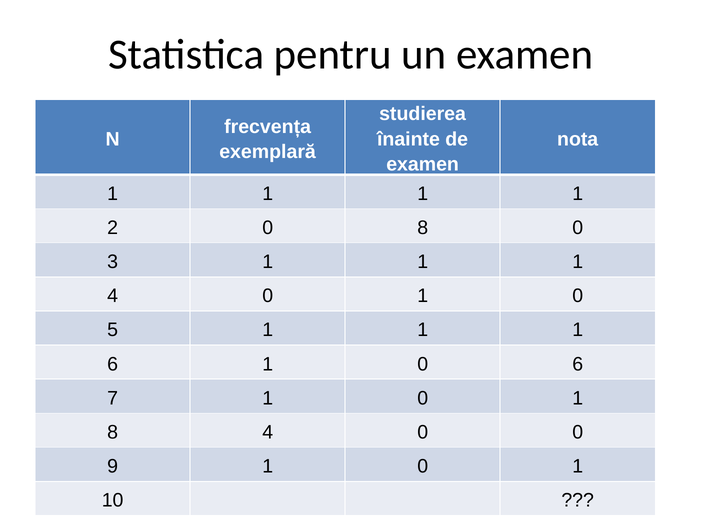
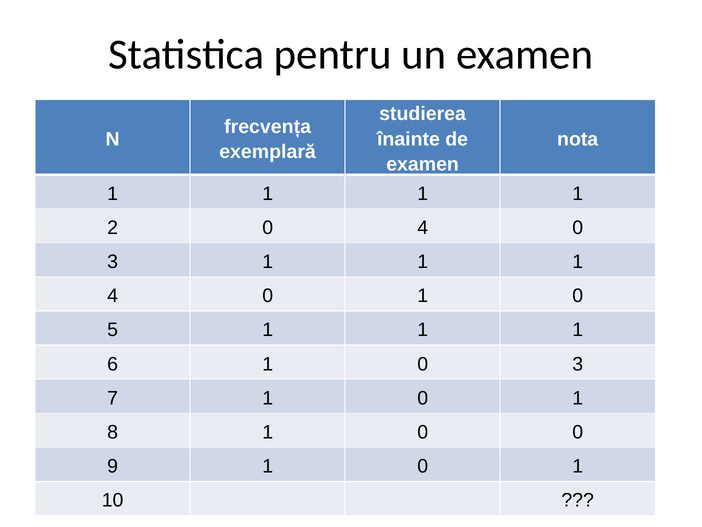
0 8: 8 -> 4 (423, 228)
1 0 6: 6 -> 3 (578, 364)
8 4: 4 -> 1 (268, 432)
